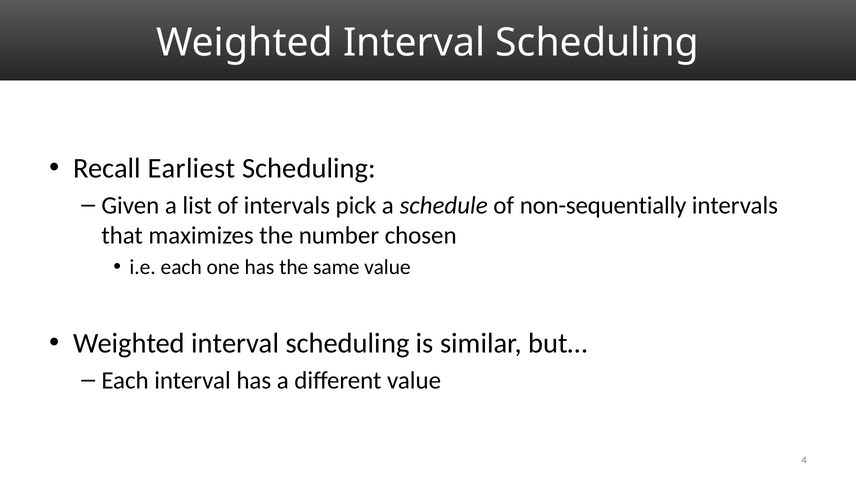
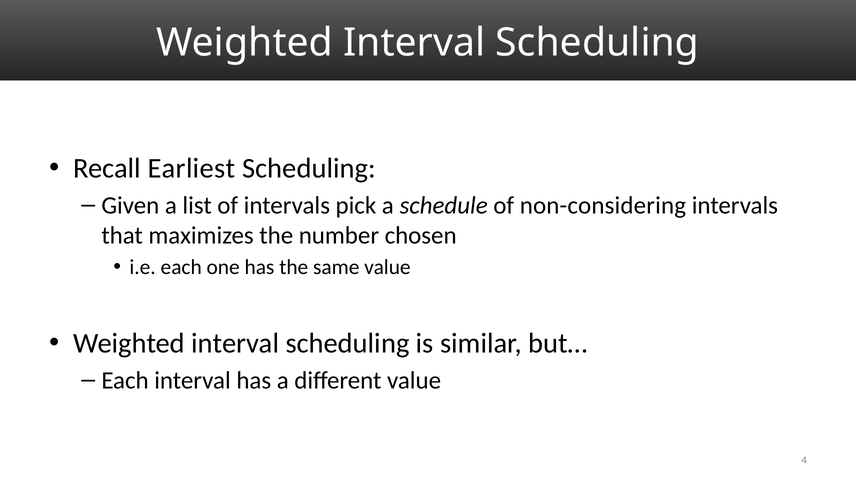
non-sequentially: non-sequentially -> non-considering (603, 205)
